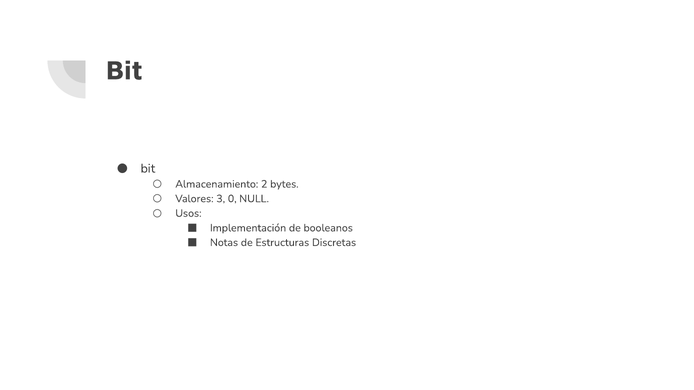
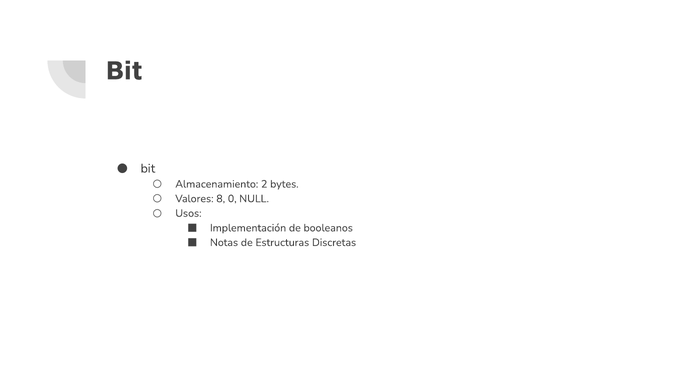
3: 3 -> 8 (221, 199)
